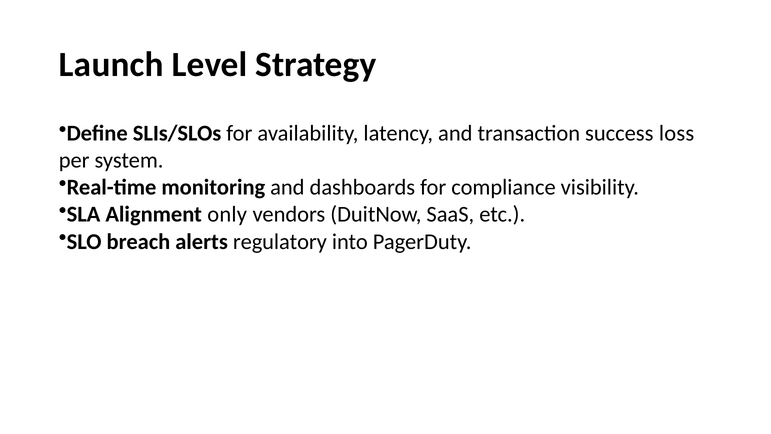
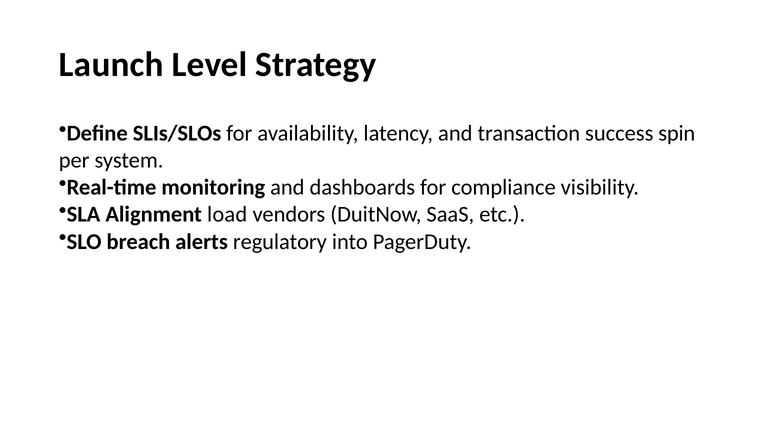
loss: loss -> spin (677, 133)
only: only -> load (227, 214)
